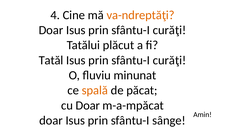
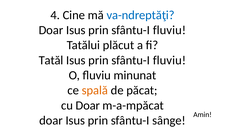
va-ndreptăţi colour: orange -> blue (141, 15)
curăţi: curăţi -> fluviu (169, 30)
curăţi: curăţi -> fluviu (169, 60)
